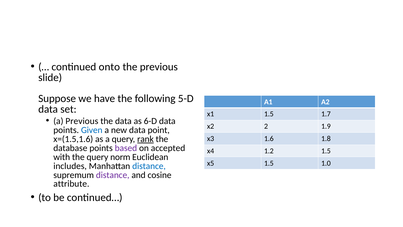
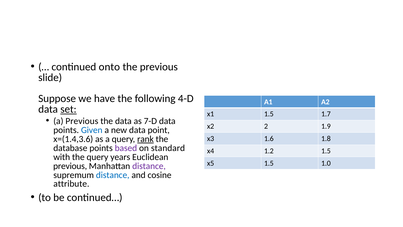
5-D: 5-D -> 4-D (186, 99)
set underline: none -> present (68, 109)
6-D: 6-D -> 7-D (150, 121)
x=(1.5,1.6: x=(1.5,1.6 -> x=(1.4,3.6 (73, 139)
accepted: accepted -> standard (168, 148)
norm: norm -> years (120, 157)
includes: includes -> previous (70, 166)
distance colour: blue -> purple (149, 166)
distance colour: purple -> blue (113, 175)
